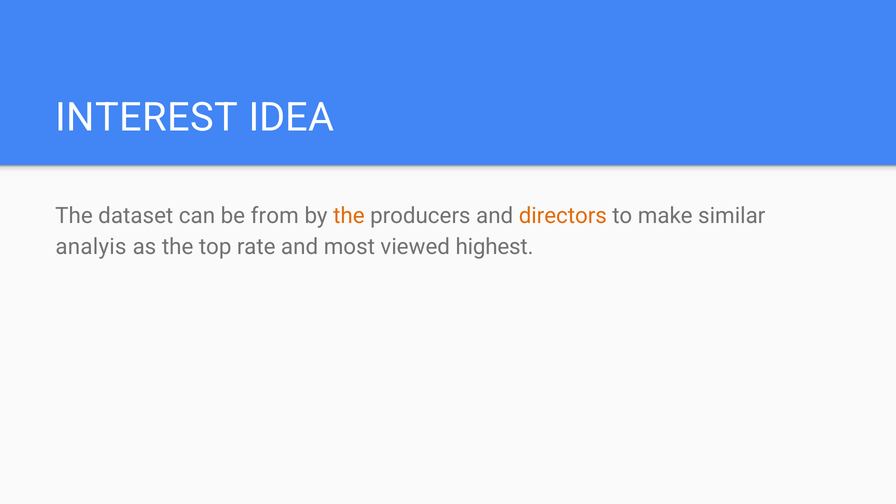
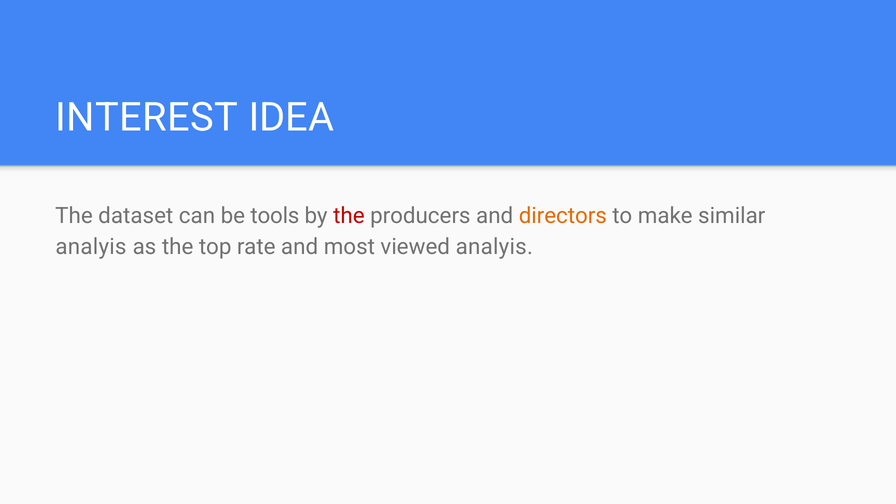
from: from -> tools (275, 216)
the colour: orange -> red (349, 216)
viewed highest: highest -> analyis (494, 247)
